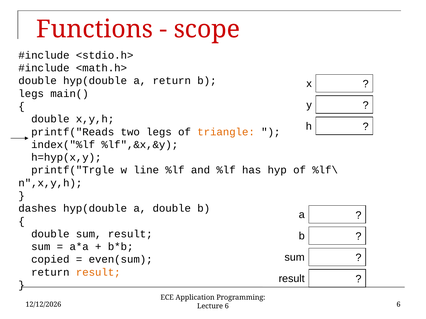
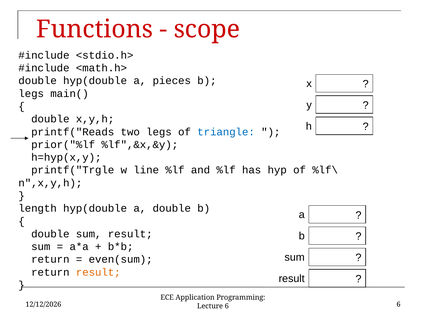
a return: return -> pieces (172, 81)
triangle colour: orange -> blue (226, 132)
index("%lf: index("%lf -> prior("%lf (63, 145)
dashes: dashes -> length (38, 209)
copied: copied -> return (50, 260)
